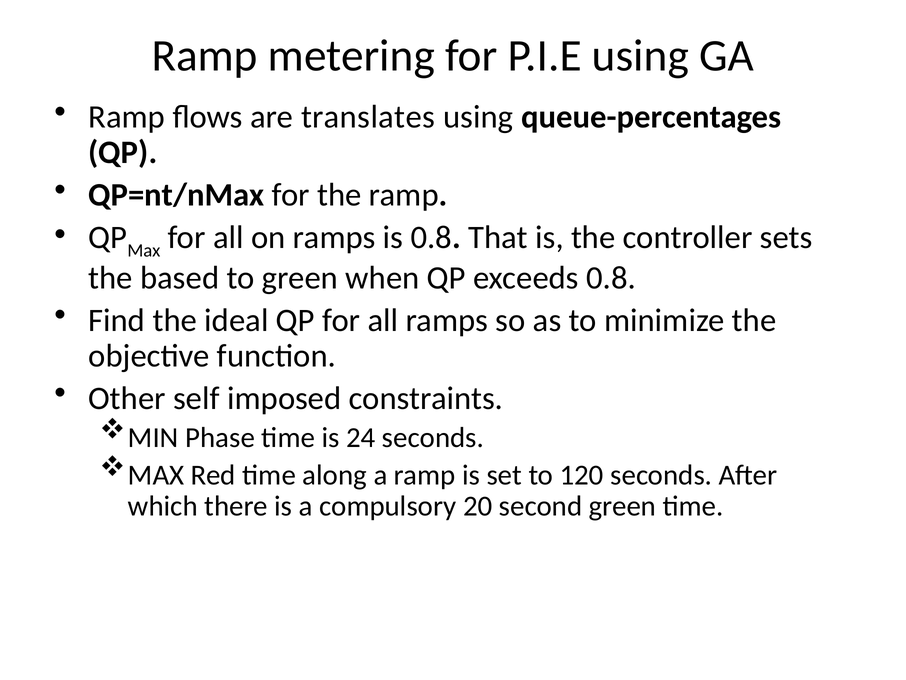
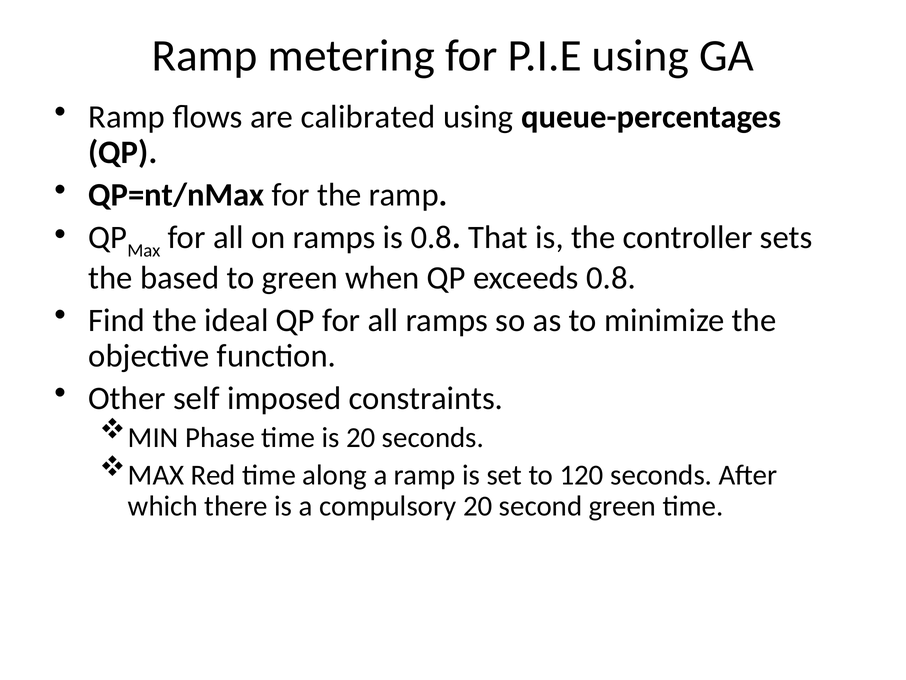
translates: translates -> calibrated (368, 117)
is 24: 24 -> 20 (361, 437)
